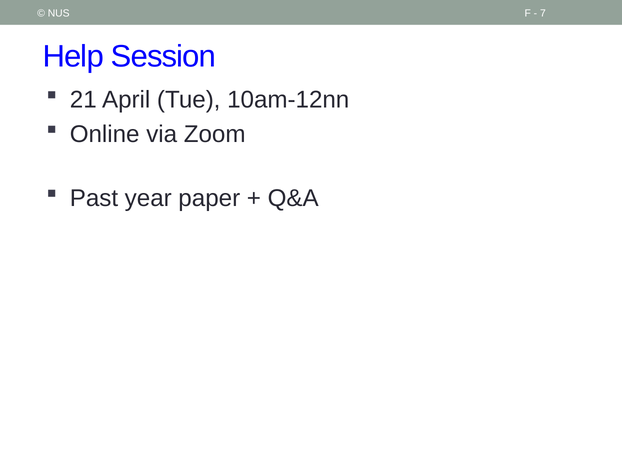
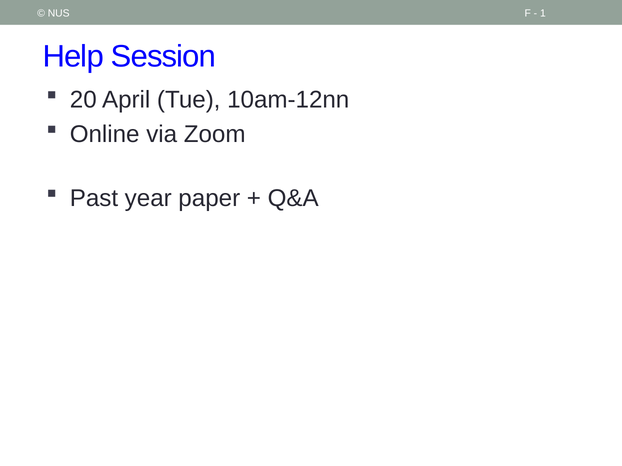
7: 7 -> 1 (543, 13)
21: 21 -> 20 (83, 100)
